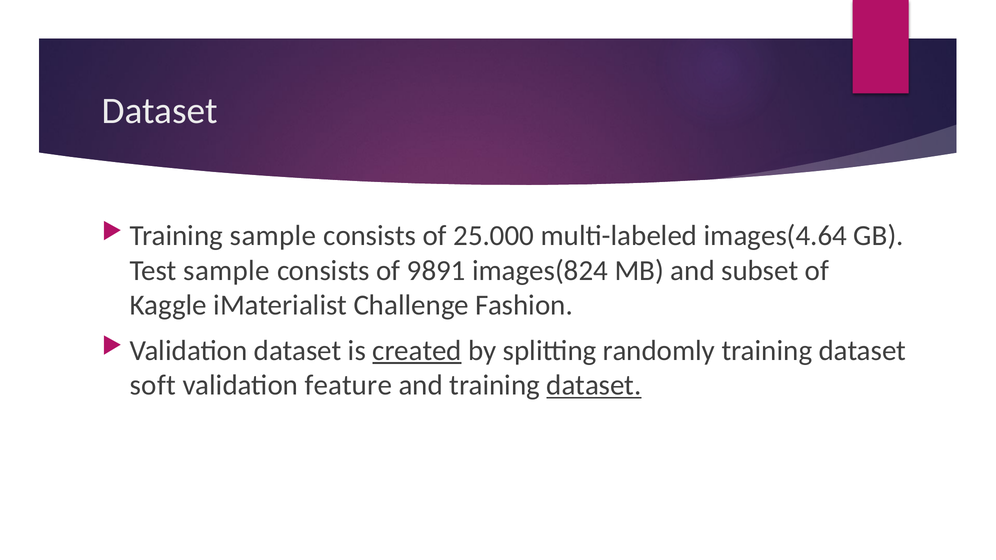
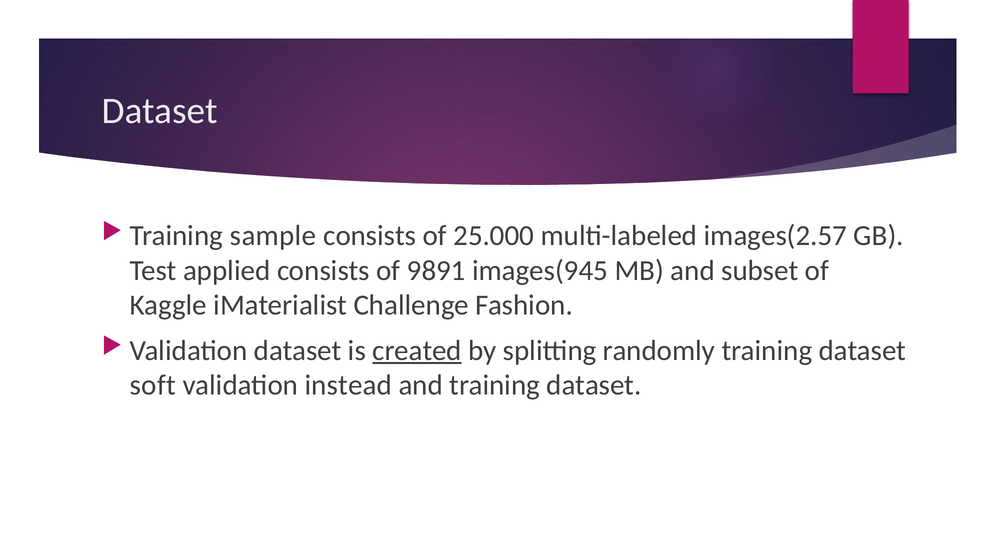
images(4.64: images(4.64 -> images(2.57 (775, 236)
Test sample: sample -> applied (227, 271)
images(824: images(824 -> images(945 (540, 271)
feature: feature -> instead (348, 385)
dataset underline: present -> none (594, 385)
